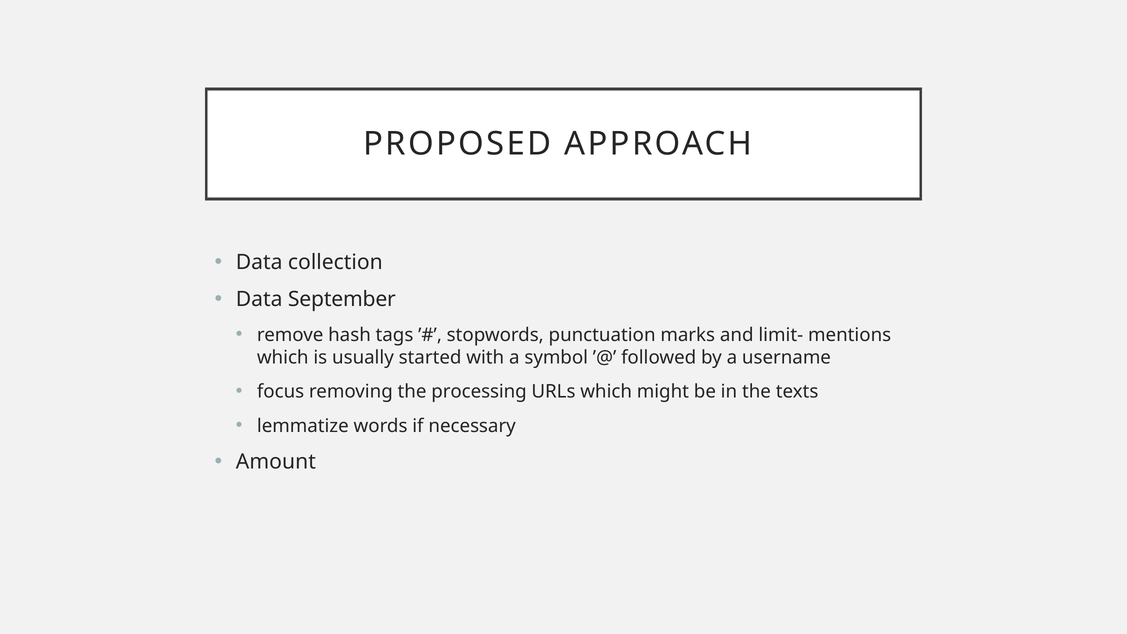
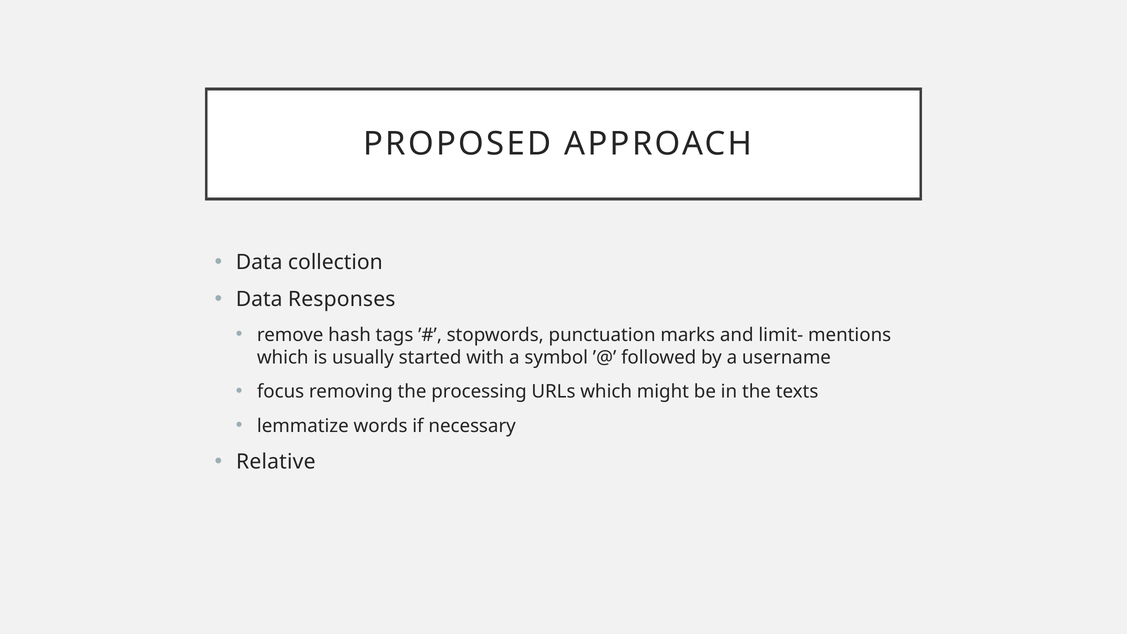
September: September -> Responses (342, 299)
Amount: Amount -> Relative (276, 462)
